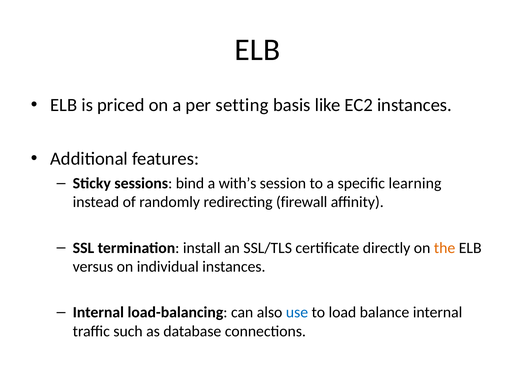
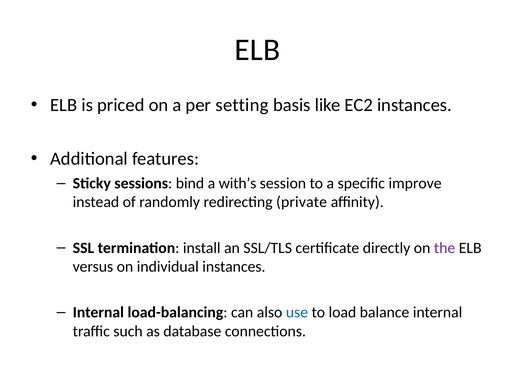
learning: learning -> improve (415, 183)
firewall: firewall -> private (302, 202)
the colour: orange -> purple (445, 248)
